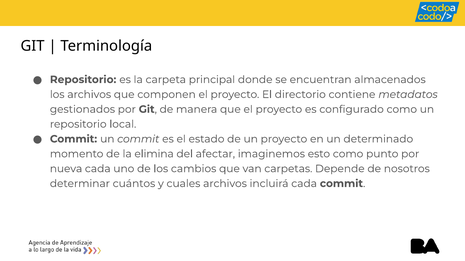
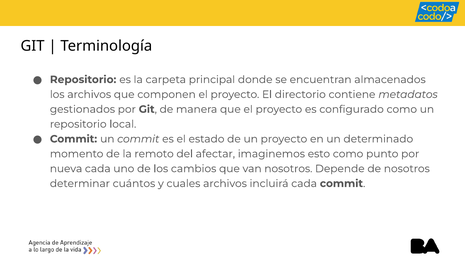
elimina: elimina -> remoto (154, 154)
van carpetas: carpetas -> nosotros (288, 169)
